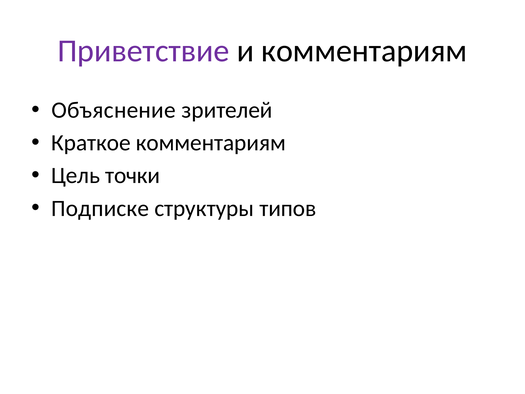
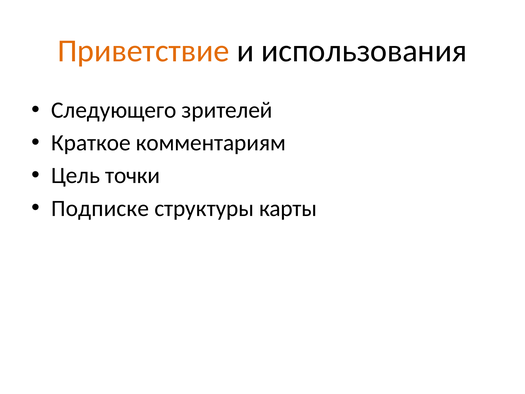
Приветствие colour: purple -> orange (143, 51)
и комментариям: комментариям -> использования (364, 51)
Объяснение: Объяснение -> Следующего (114, 110)
типов: типов -> карты (288, 208)
